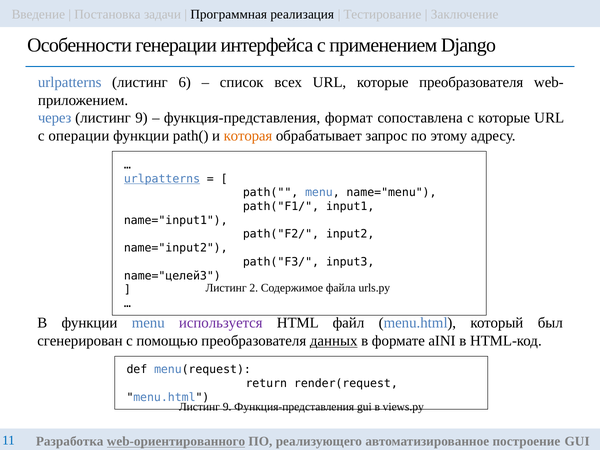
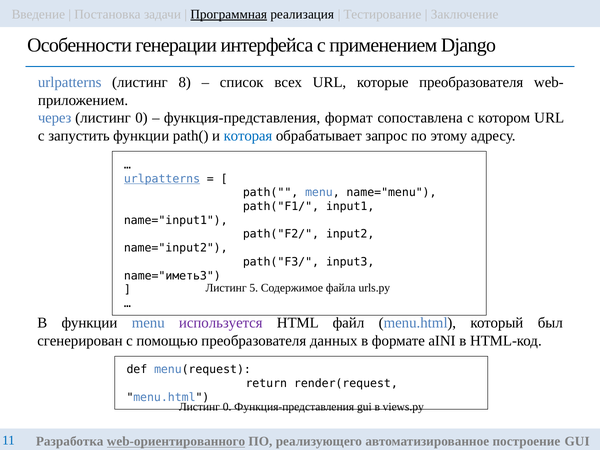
Программная underline: none -> present (229, 14)
6: 6 -> 8 (185, 82)
9: 9 -> 0 (141, 118)
с которые: которые -> котором (504, 118)
операции: операции -> запустить (79, 136)
которая colour: orange -> blue (248, 136)
name="целей3: name="целей3 -> name="иметь3 (172, 276)
2: 2 -> 5 (254, 288)
данных underline: present -> none (334, 341)
9: 9 -> 0 (227, 407)
